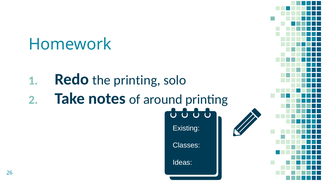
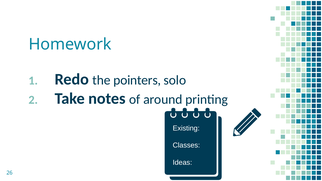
the printing: printing -> pointers (137, 80)
